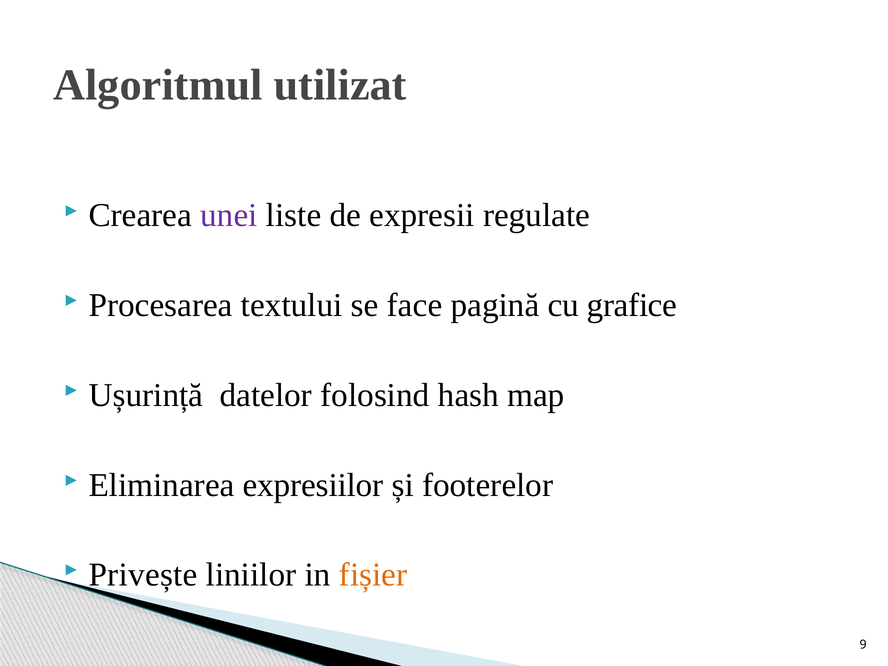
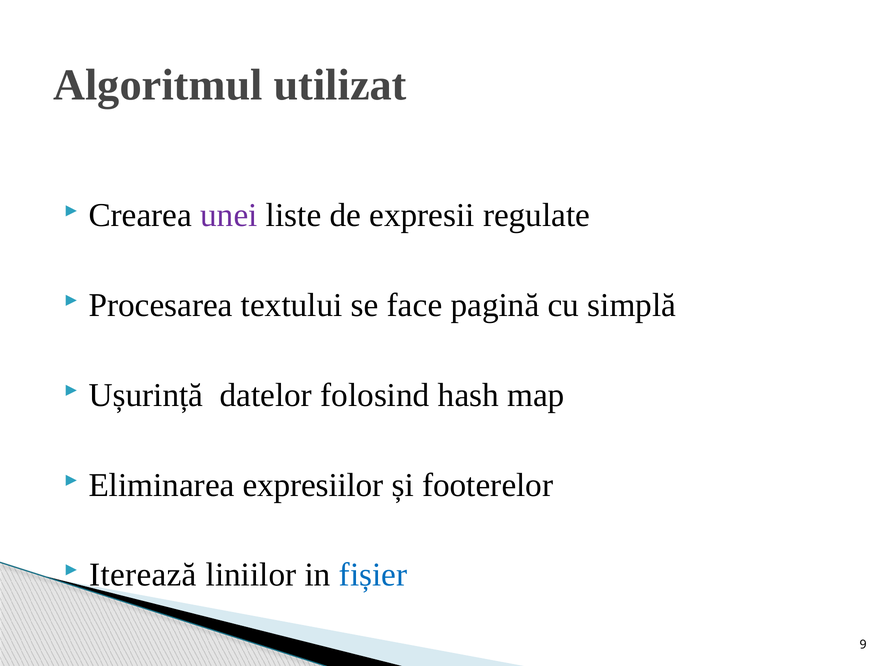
grafice: grafice -> simplă (632, 305)
Privește: Privește -> Iterează (143, 575)
fișier colour: orange -> blue (373, 575)
